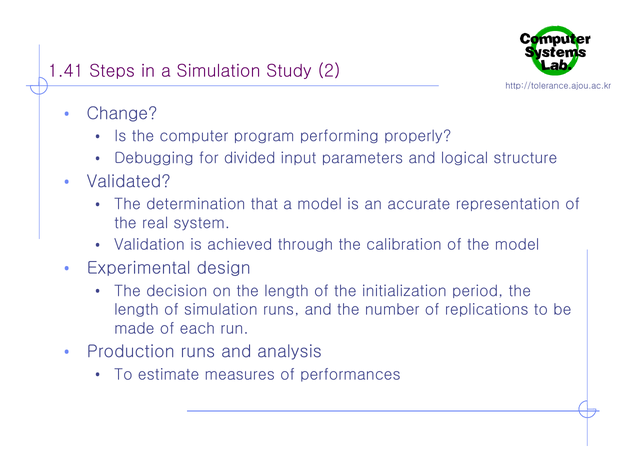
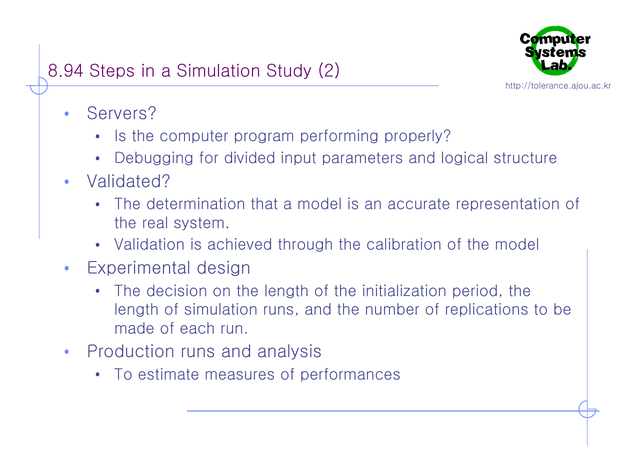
1.41: 1.41 -> 8.94 (66, 71)
Change: Change -> Servers (122, 114)
